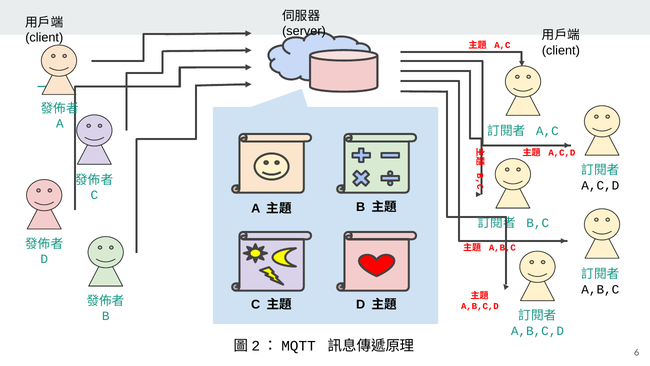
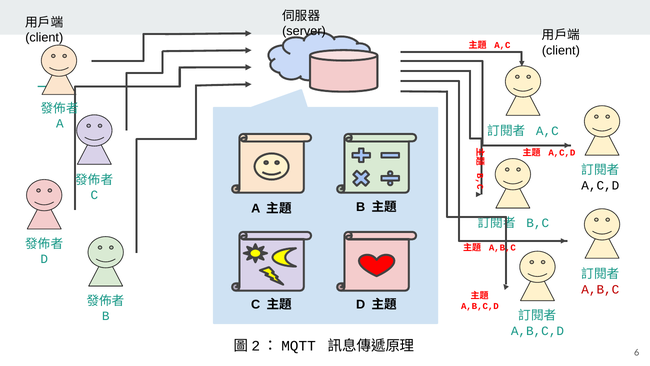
A,B,C colour: black -> red (600, 289)
